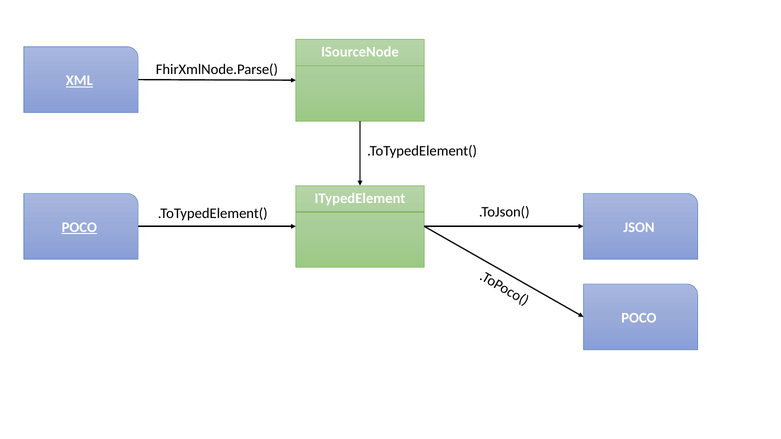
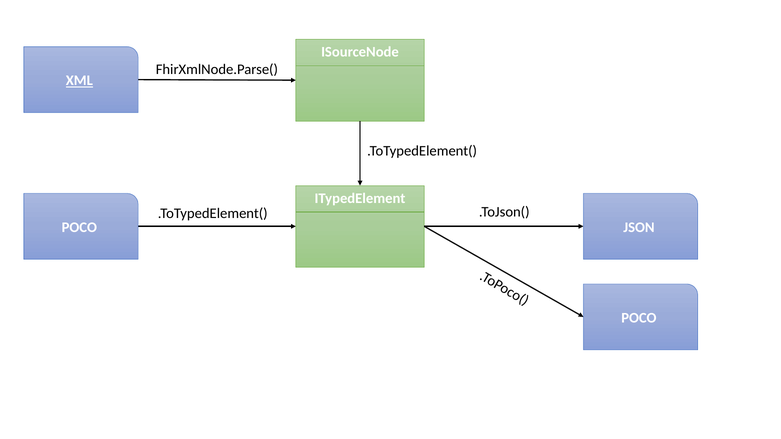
POCO underline: present -> none (79, 228)
